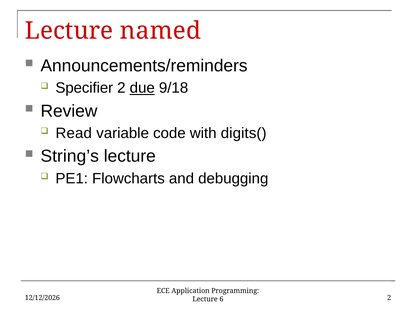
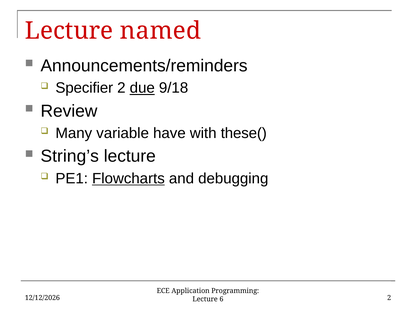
Read: Read -> Many (74, 133)
code: code -> have (169, 133)
digits(: digits( -> these( (244, 133)
Flowcharts underline: none -> present (128, 179)
